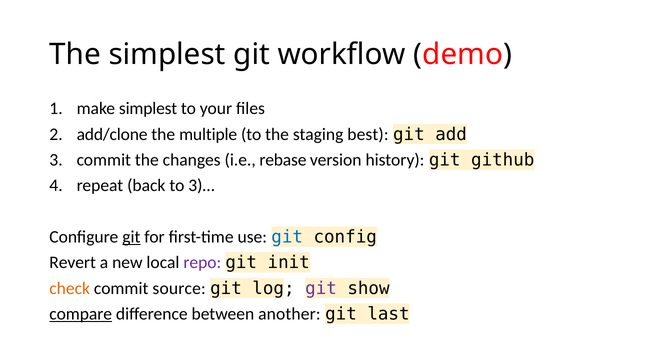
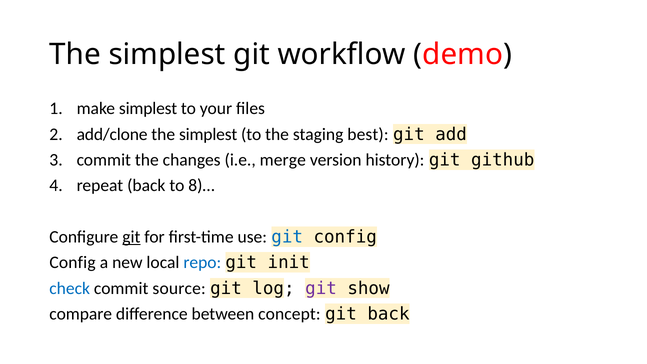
multiple: multiple -> simplest (208, 134)
rebase: rebase -> merge (283, 160)
3)…: 3)… -> 8)… (201, 186)
Revert: Revert -> Config (73, 263)
repo colour: purple -> blue (202, 263)
check colour: orange -> blue (70, 288)
compare underline: present -> none (81, 314)
another: another -> concept (289, 314)
git last: last -> back (388, 314)
